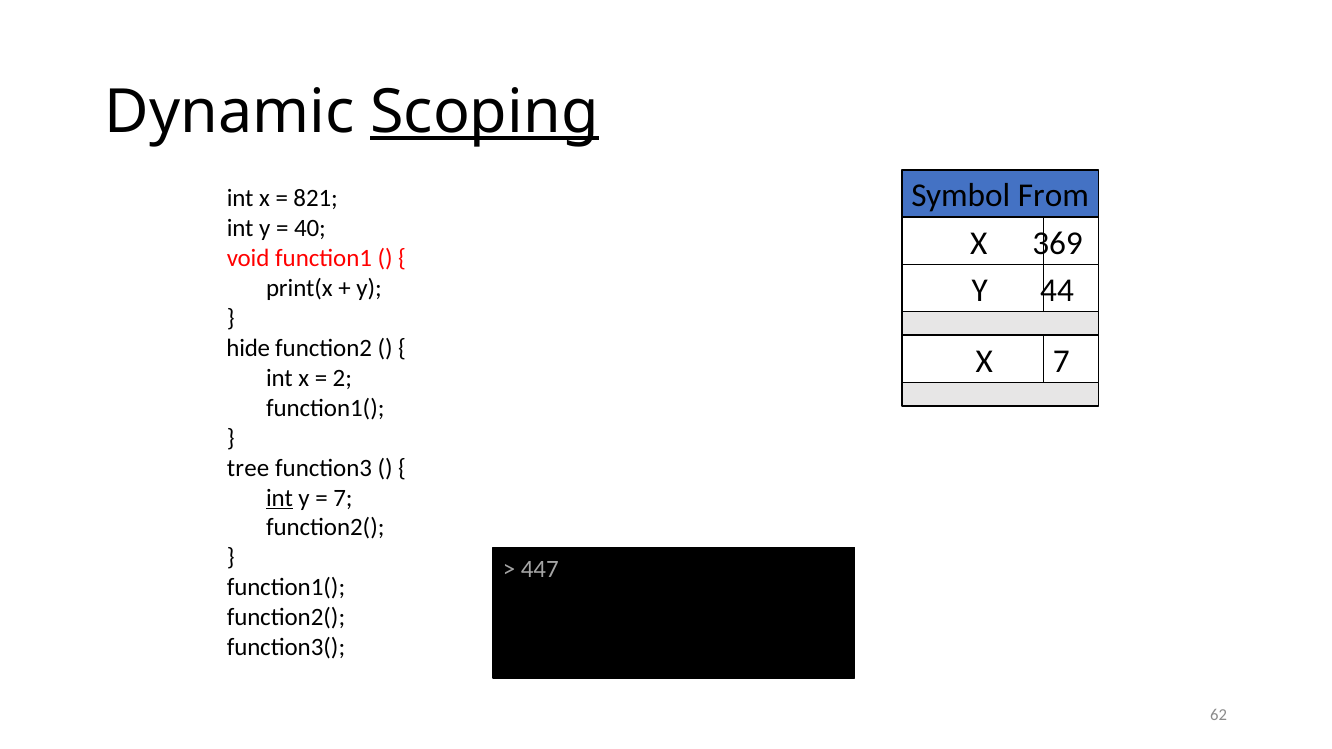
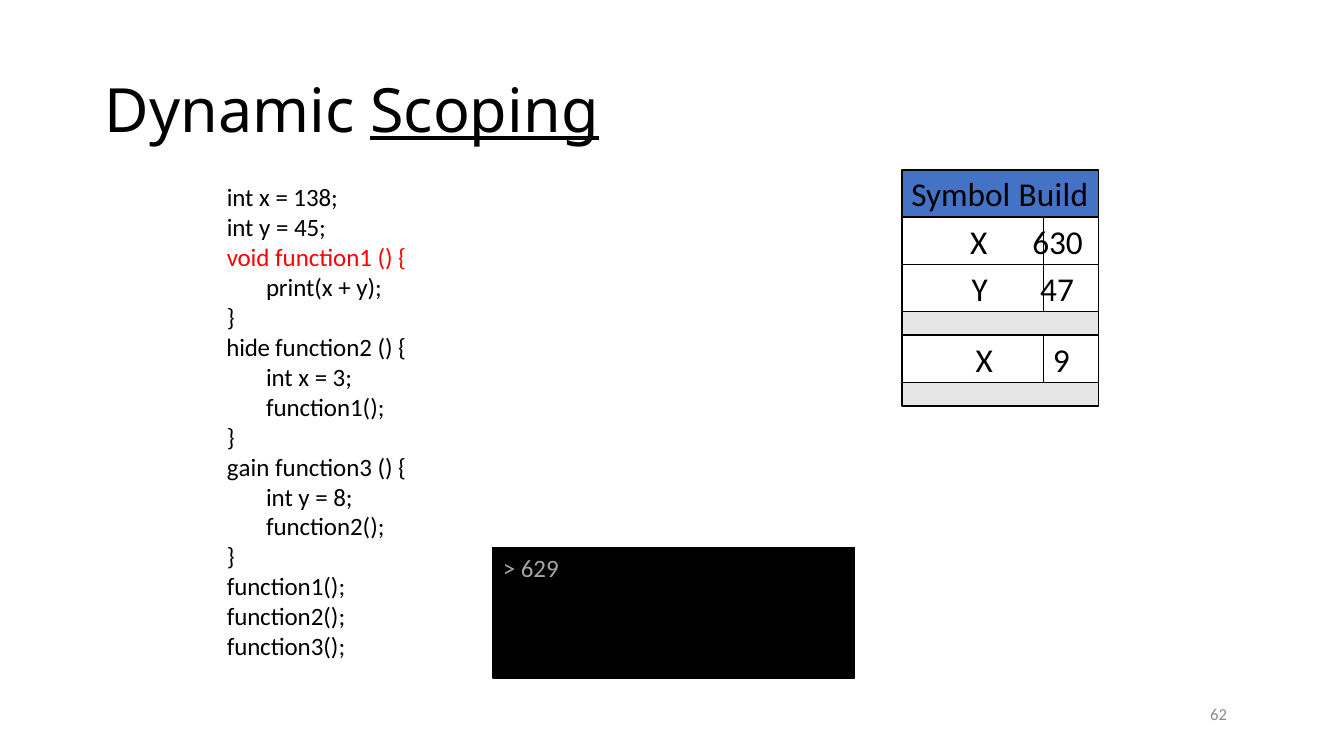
From: From -> Build (1053, 196)
821: 821 -> 138 (316, 199)
40: 40 -> 45 (310, 228)
369: 369 -> 630 (1058, 243)
44: 44 -> 47 (1057, 290)
X 7: 7 -> 9 (1061, 361)
2: 2 -> 3 (342, 378)
tree: tree -> gain (248, 468)
int underline: present -> none (279, 498)
7: 7 -> 8 (343, 498)
447: 447 -> 629 (540, 570)
